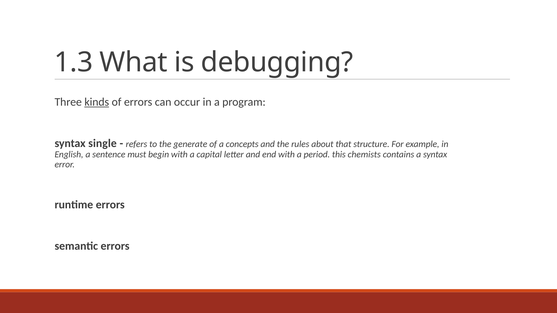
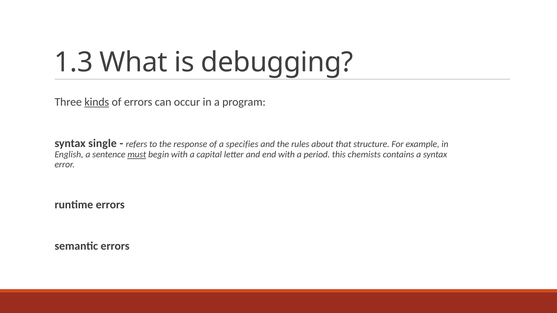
generate: generate -> response (190, 144)
concepts: concepts -> specifies (242, 144)
must underline: none -> present (137, 155)
